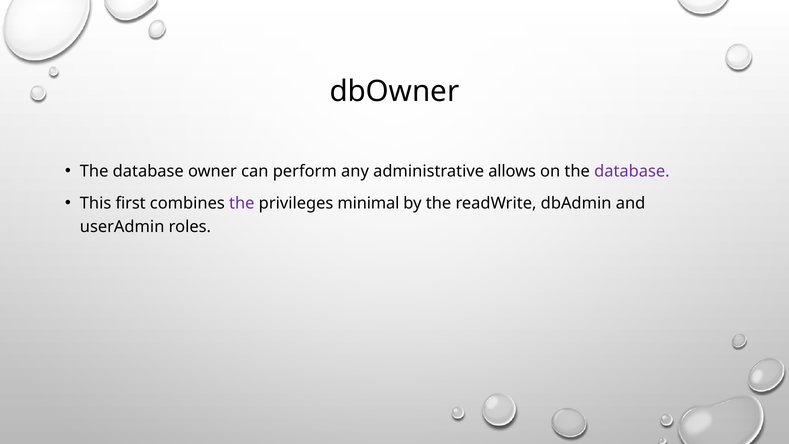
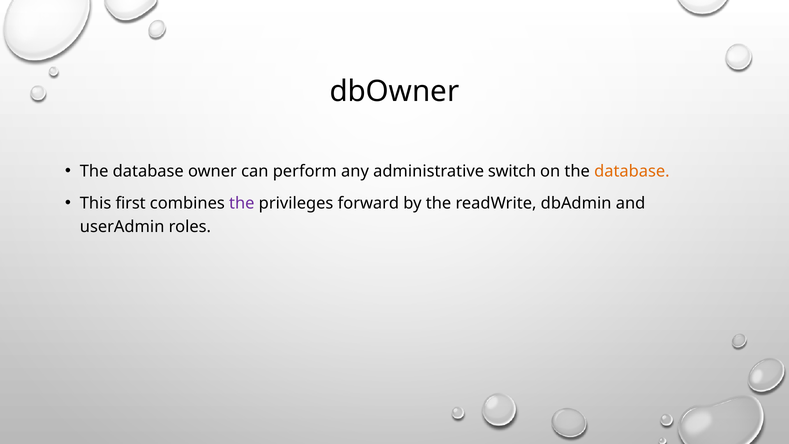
allows: allows -> switch (512, 171)
database colour: purple -> orange (632, 171)
minimal: minimal -> forward (368, 203)
